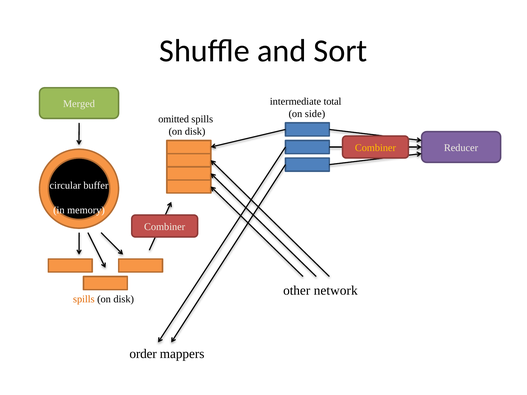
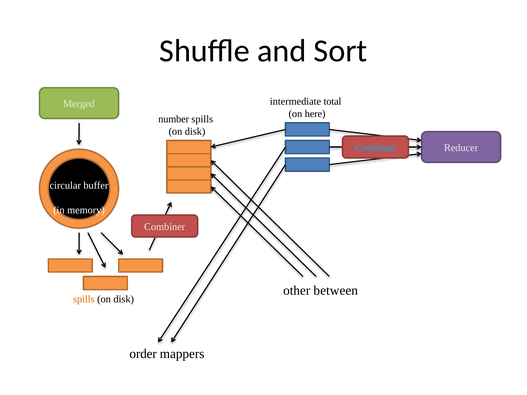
side: side -> here (315, 114)
omitted: omitted -> number (174, 119)
Combiner colour: yellow -> light blue (375, 148)
network: network -> between (336, 291)
